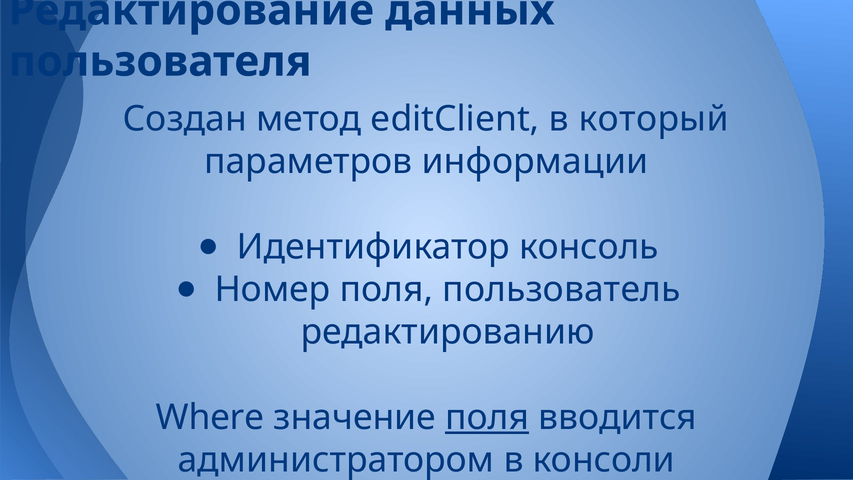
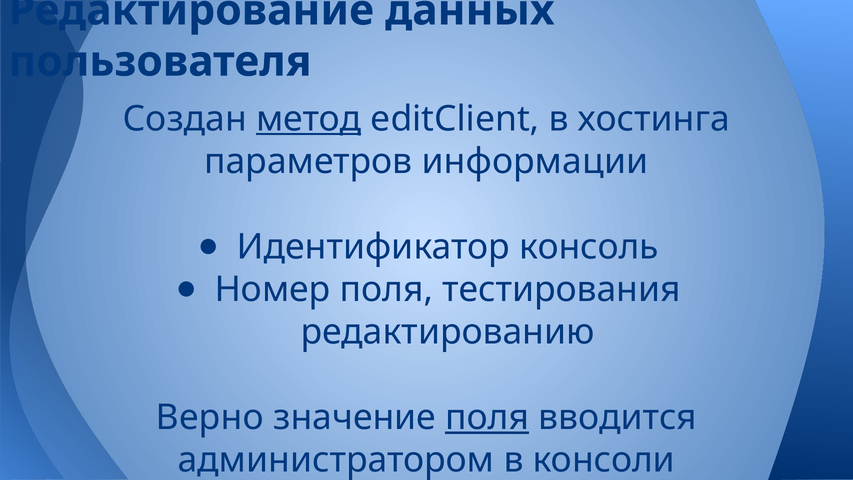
метод underline: none -> present (309, 119)
который: который -> хостинга (654, 119)
пользователь: пользователь -> тестирования (562, 289)
Where: Where -> Верно (210, 417)
